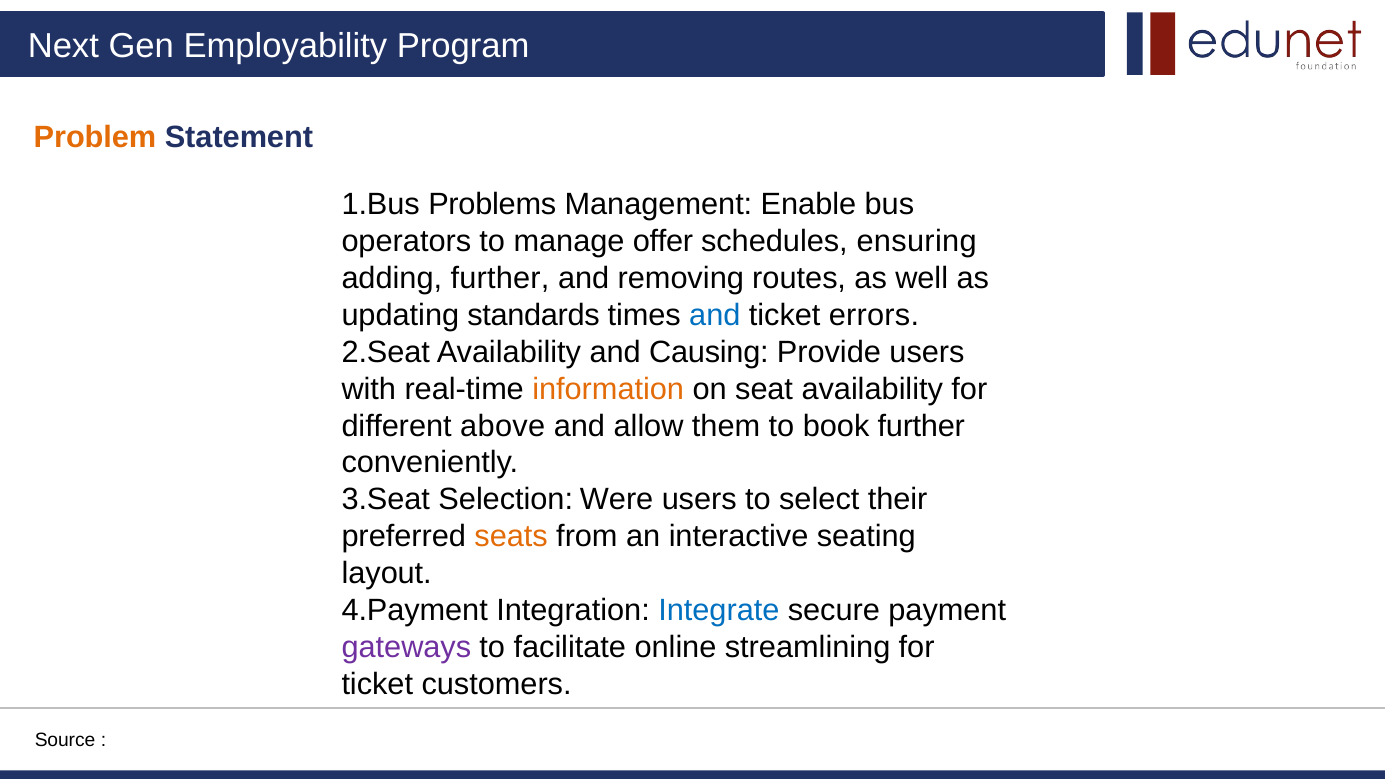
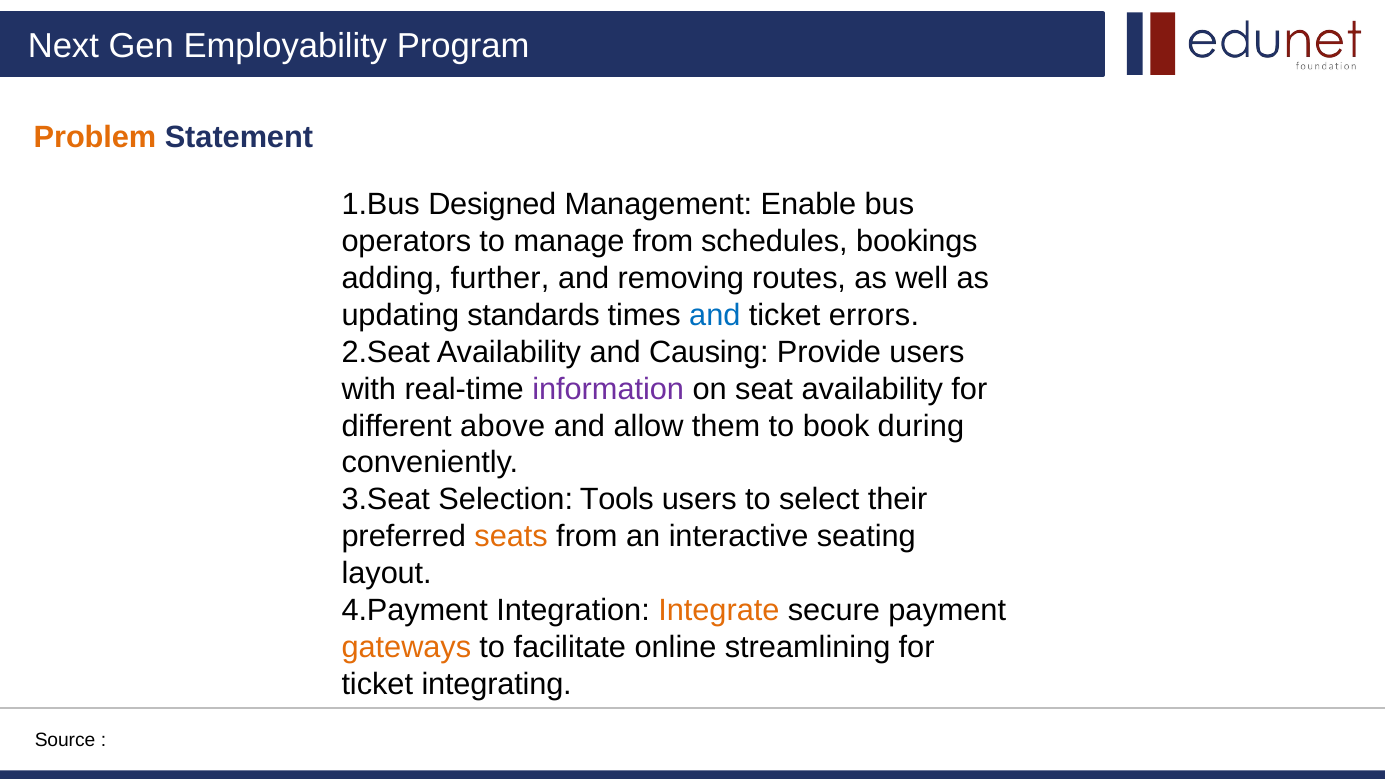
Problems: Problems -> Designed (492, 204)
manage offer: offer -> from (663, 241)
ensuring: ensuring -> bookings (917, 241)
information colour: orange -> purple (608, 389)
book further: further -> during (921, 426)
Were: Were -> Tools (617, 500)
Integrate colour: blue -> orange (719, 610)
gateways colour: purple -> orange (406, 647)
customers: customers -> integrating (497, 684)
